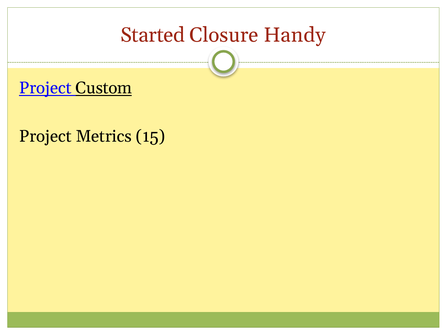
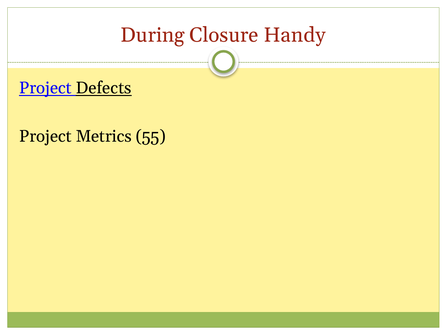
Started: Started -> During (153, 35)
Custom: Custom -> Defects (104, 88)
15: 15 -> 55 (151, 136)
